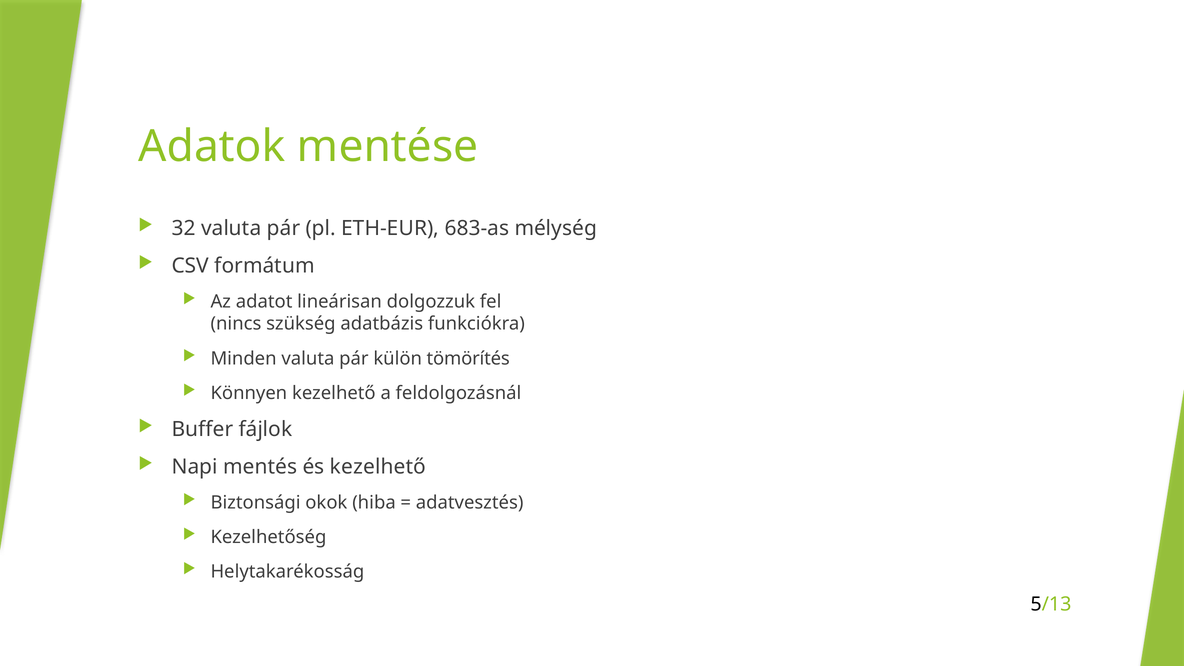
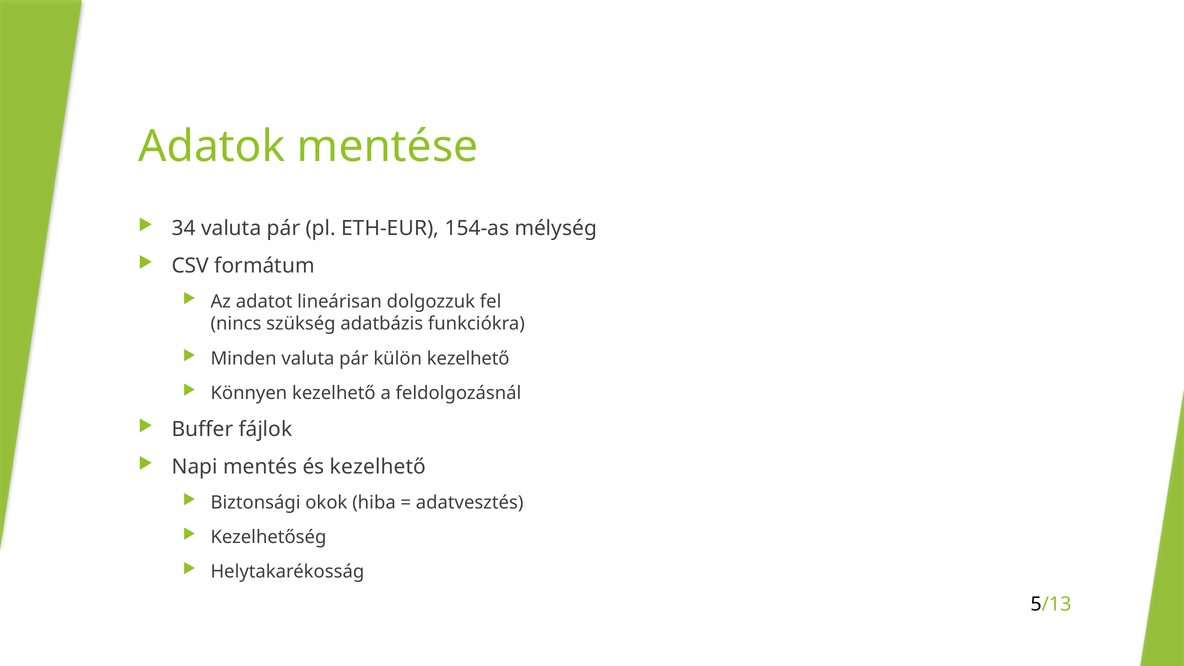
32: 32 -> 34 (184, 228)
683-as: 683-as -> 154-as (477, 228)
külön tömörítés: tömörítés -> kezelhető (468, 358)
